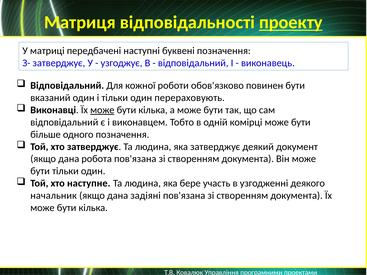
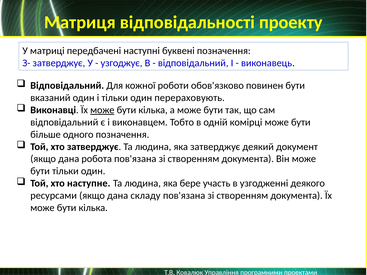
проекту underline: present -> none (291, 22)
начальник: начальник -> ресурсами (54, 196)
задіяні: задіяні -> складу (146, 196)
